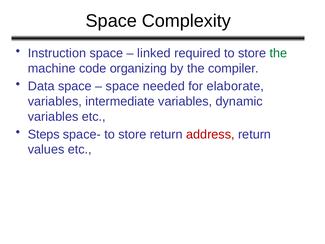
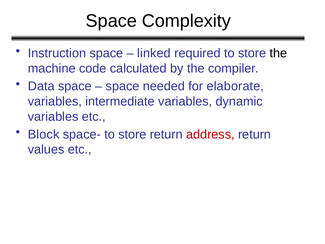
the colour: green -> black (278, 53)
organizing: organizing -> calculated (138, 68)
Steps: Steps -> Block (44, 134)
